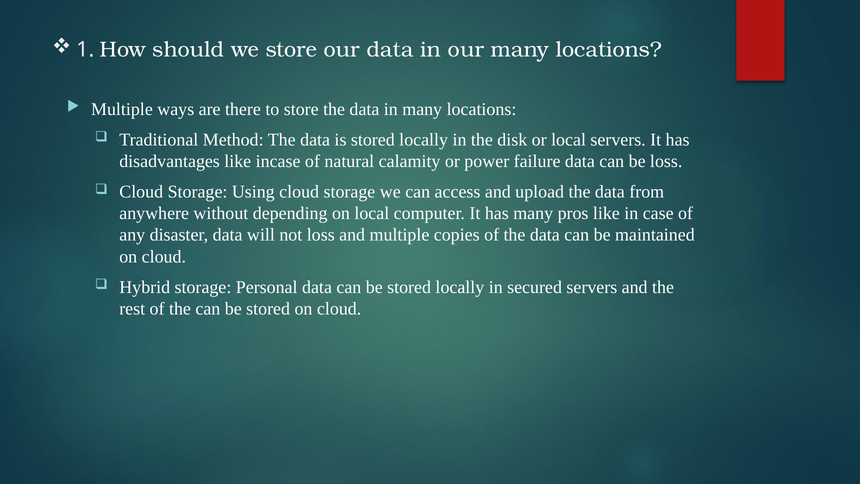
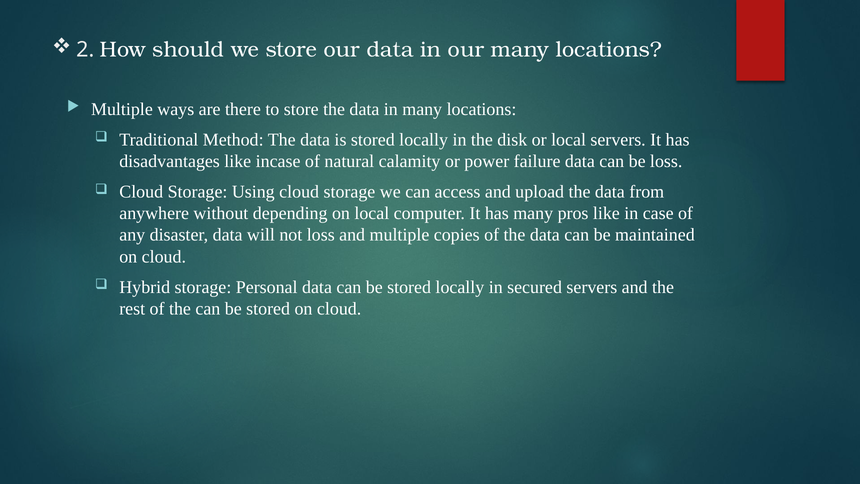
1: 1 -> 2 (85, 50)
